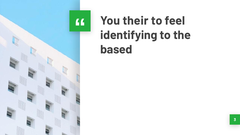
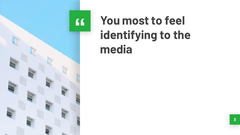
their: their -> most (136, 21)
based: based -> media (116, 50)
